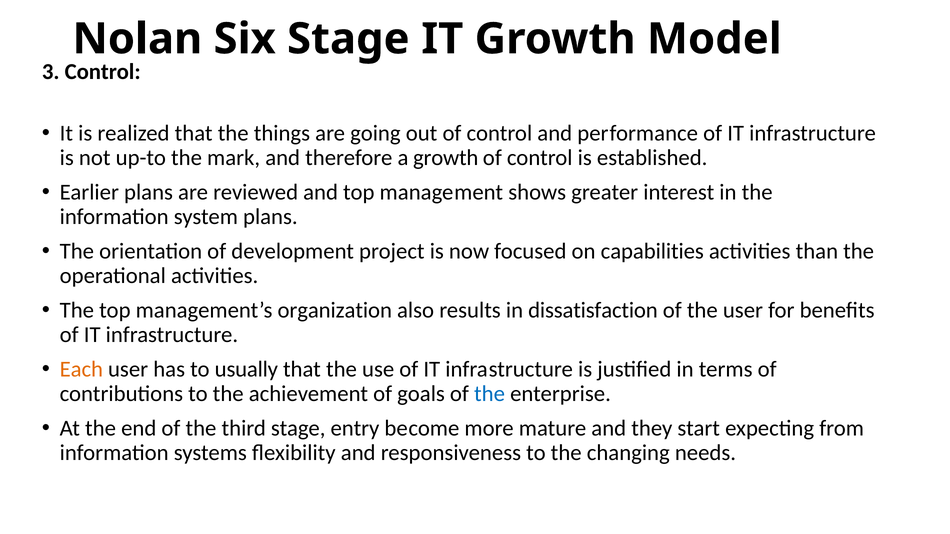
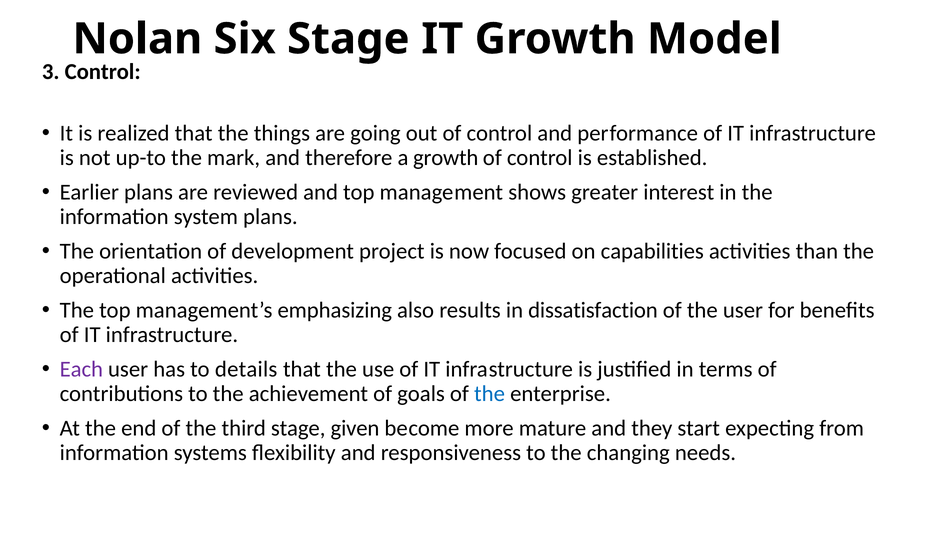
organization: organization -> emphasizing (335, 311)
Each colour: orange -> purple (81, 370)
usually: usually -> details (246, 370)
entry: entry -> given (355, 429)
